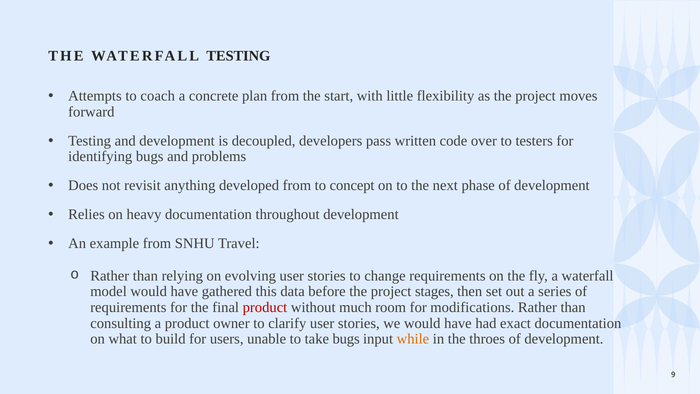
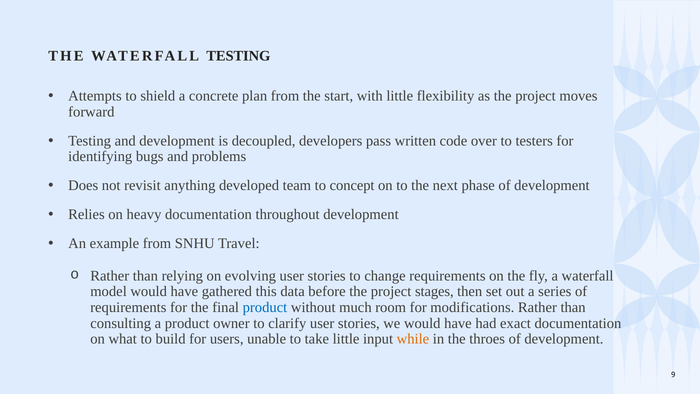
coach: coach -> shield (158, 96)
developed from: from -> team (297, 185)
product colour: red -> blue (265, 307)
take bugs: bugs -> little (346, 339)
